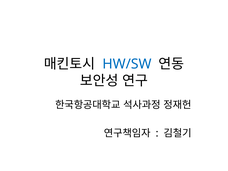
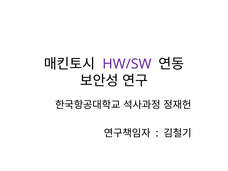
HW/SW colour: blue -> purple (127, 64)
